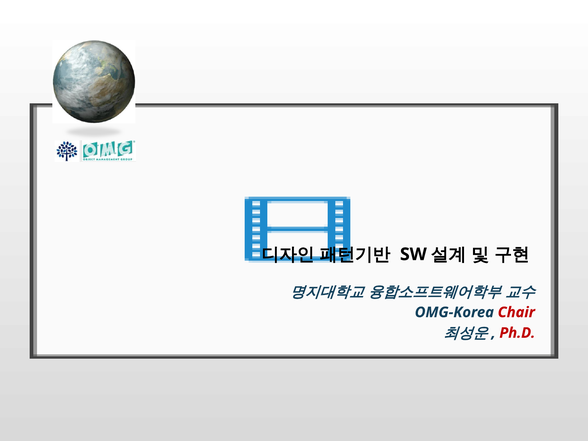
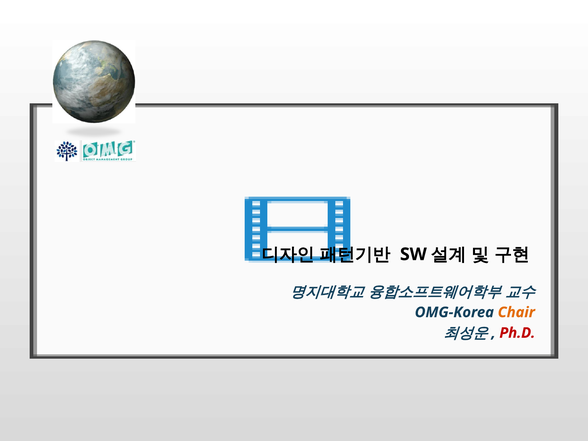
Chair colour: red -> orange (516, 312)
